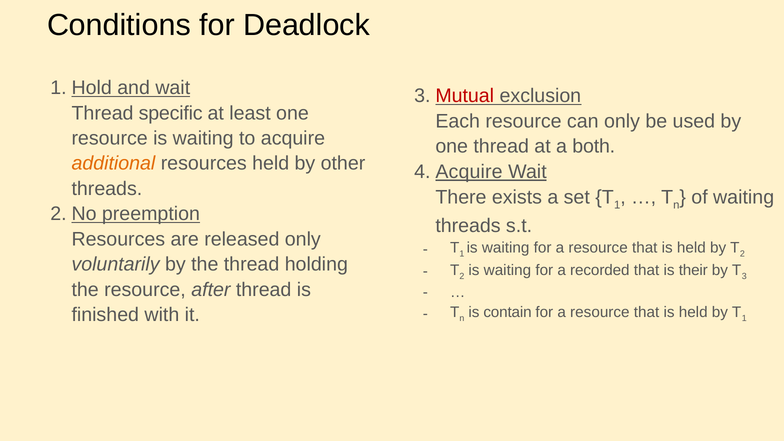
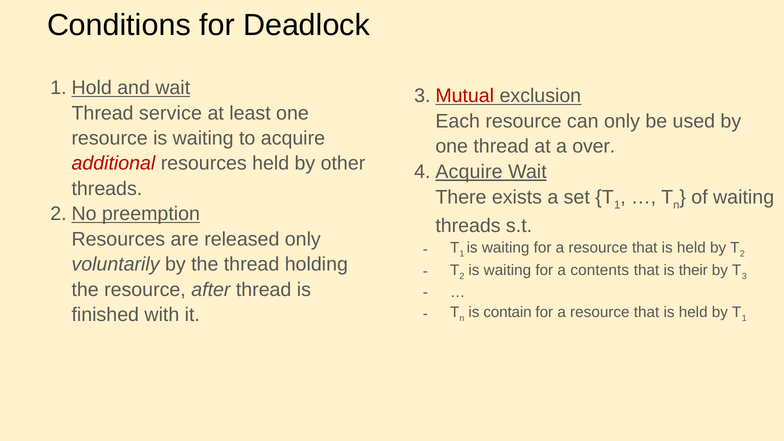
specific: specific -> service (170, 113)
both: both -> over (594, 146)
additional colour: orange -> red (113, 163)
recorded: recorded -> contents (600, 270)
